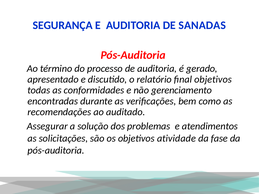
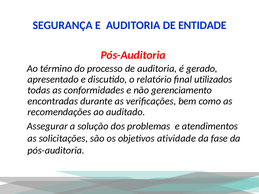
SANADAS: SANADAS -> ENTIDADE (202, 25)
final objetivos: objetivos -> utilizados (213, 80)
